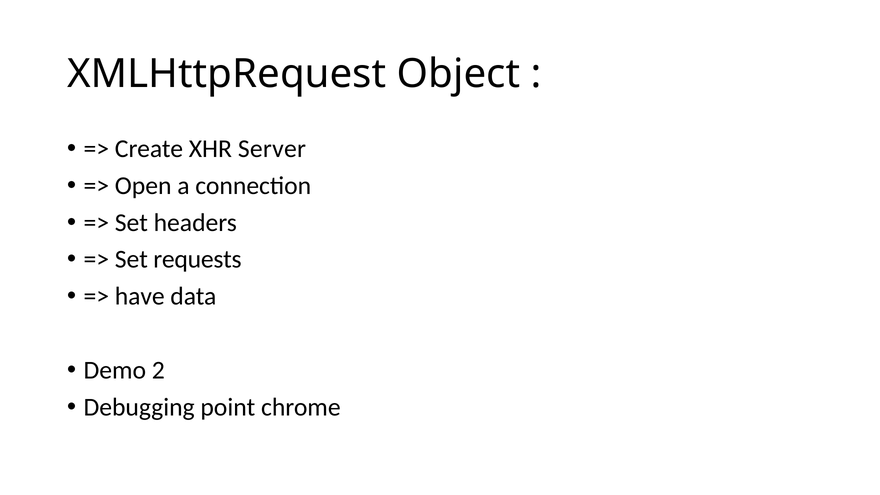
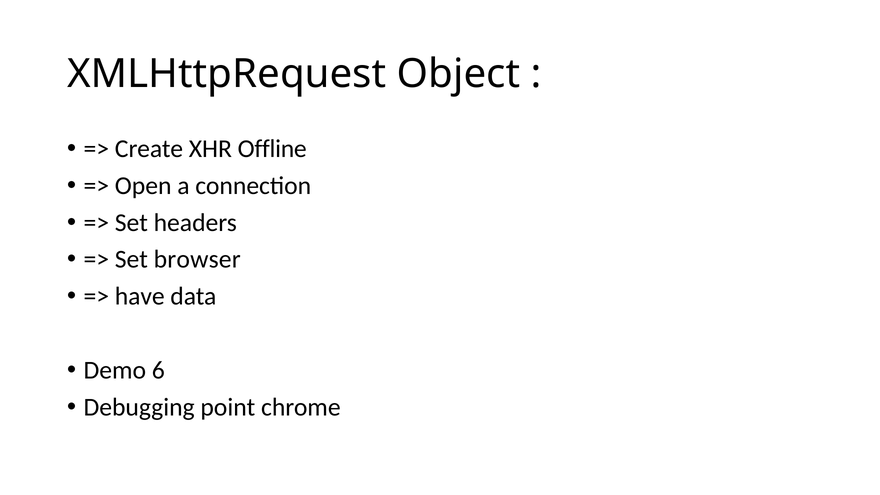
Server: Server -> Offline (272, 149)
requests: requests -> browser (197, 259)
2: 2 -> 6 (158, 370)
